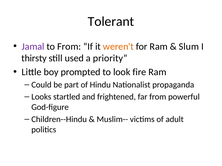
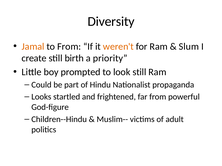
Tolerant: Tolerant -> Diversity (111, 21)
Jamal colour: purple -> orange (33, 47)
thirsty: thirsty -> create (34, 58)
used: used -> birth (74, 58)
look fire: fire -> still (139, 72)
